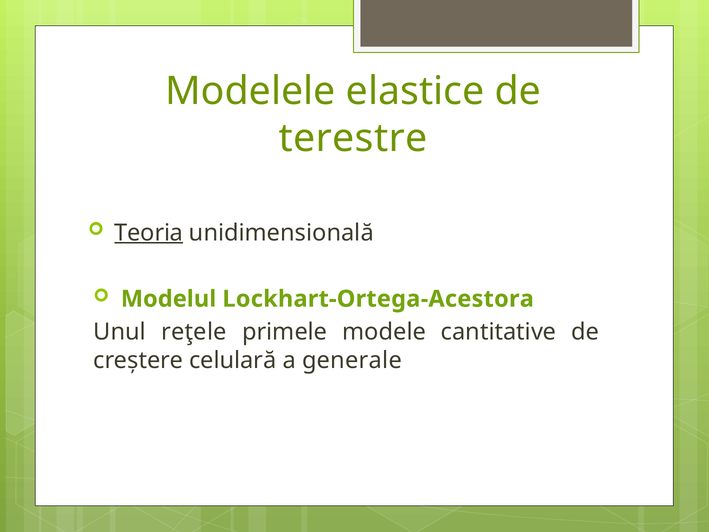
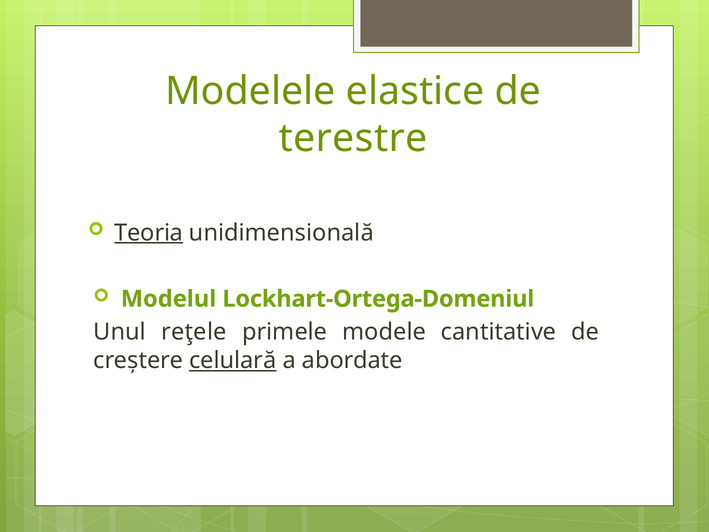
Lockhart-Ortega-Acestora: Lockhart-Ortega-Acestora -> Lockhart-Ortega-Domeniul (378, 299)
celulară underline: none -> present (233, 360)
generale: generale -> abordate (352, 360)
